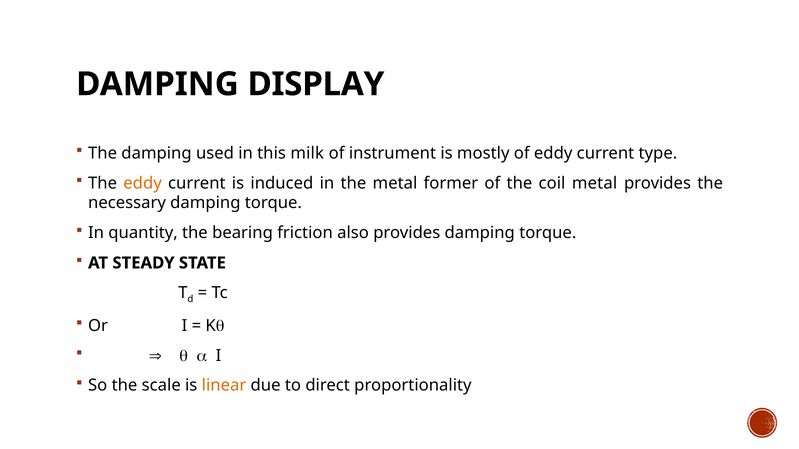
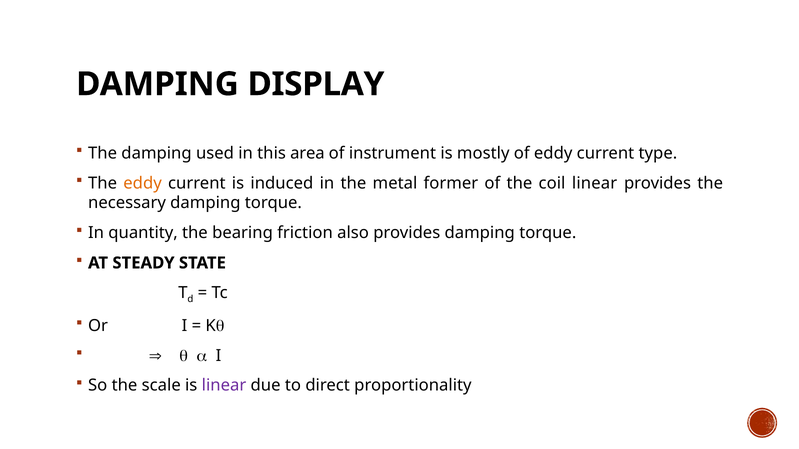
milk: milk -> area (307, 153)
coil metal: metal -> linear (595, 183)
linear colour: orange -> purple (224, 386)
